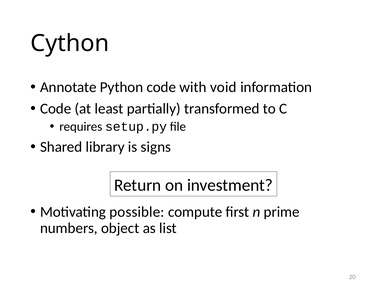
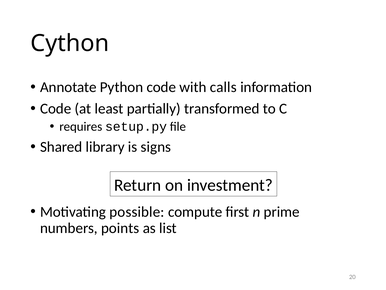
void: void -> calls (223, 87)
object: object -> points (120, 228)
